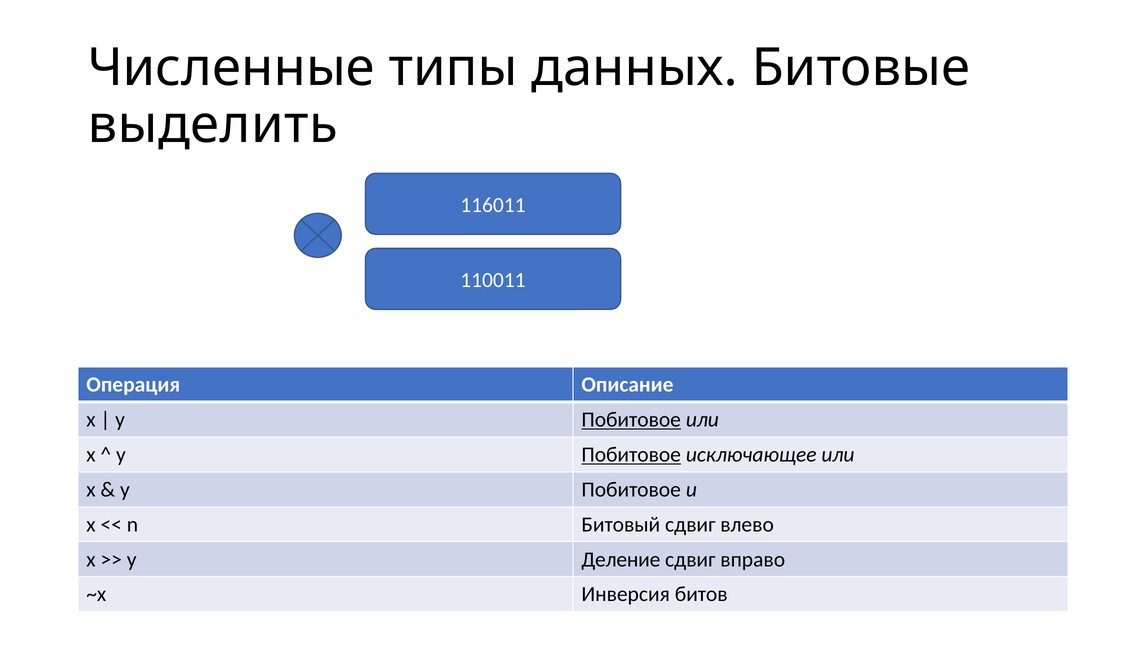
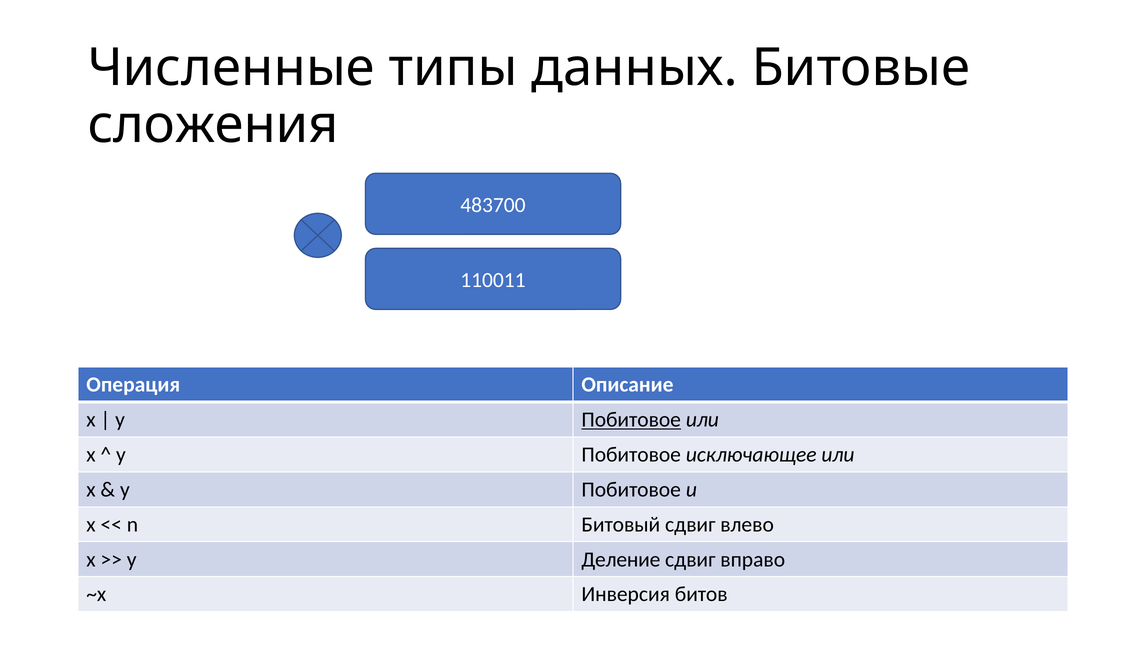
выделить: выделить -> сложения (213, 125)
116011: 116011 -> 483700 (493, 205)
Побитовое underline: present -> none (631, 454)
